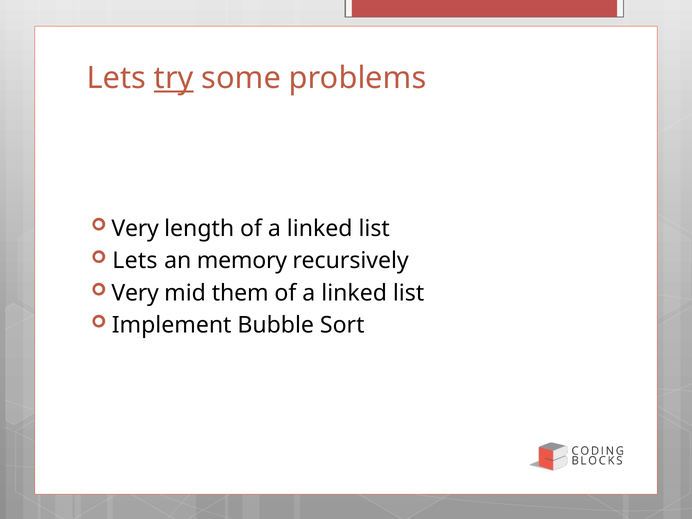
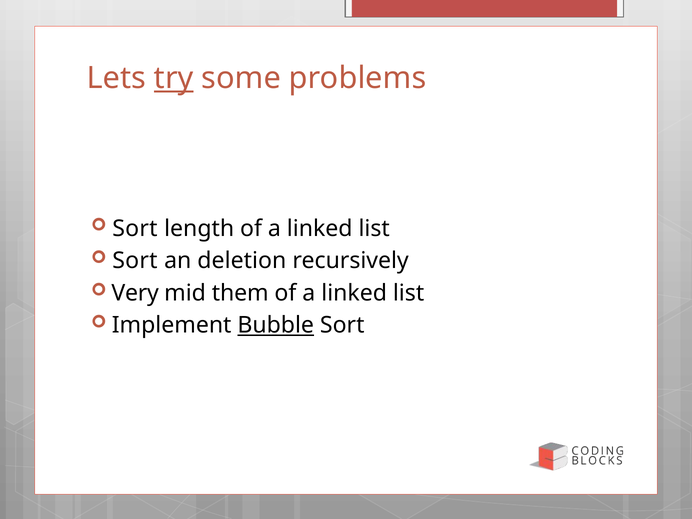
Very: Very -> Sort (135, 228)
Lets: Lets -> Sort (135, 261)
memory: memory -> deletion (242, 261)
Bubble underline: none -> present (276, 325)
